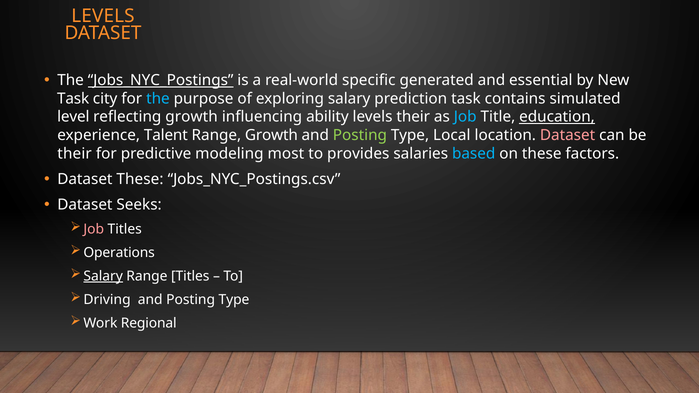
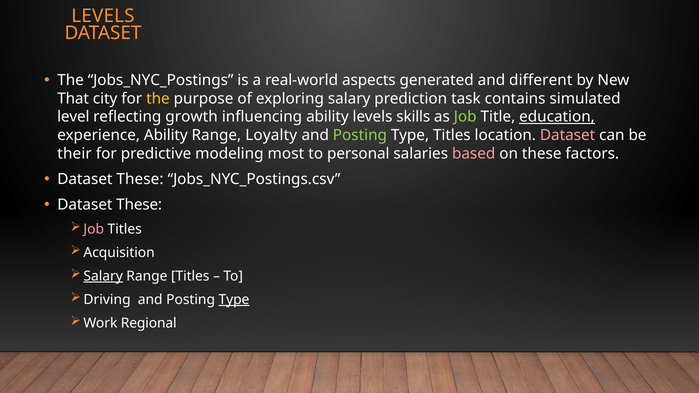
Jobs_NYC_Postings underline: present -> none (161, 80)
specific: specific -> aspects (369, 80)
essential: essential -> different (541, 80)
Task: Task -> That (73, 99)
the colour: light blue -> yellow (158, 99)
levels their: their -> skills (413, 117)
Job colour: light blue -> light green (465, 117)
experience Talent: Talent -> Ability (166, 135)
Range Growth: Growth -> Loyalty (271, 135)
Type Local: Local -> Titles (452, 135)
provides: provides -> personal (358, 154)
based colour: light blue -> pink (474, 154)
Seeks: Seeks -> These (139, 205)
Operations: Operations -> Acquisition (119, 253)
Type underline: none -> present (234, 300)
